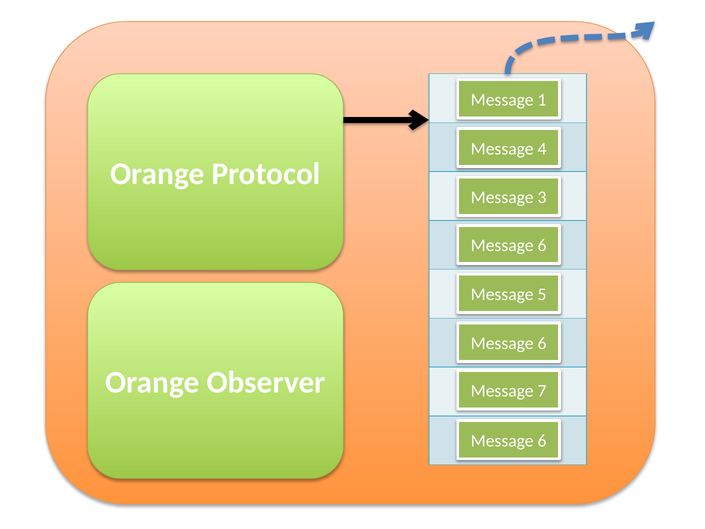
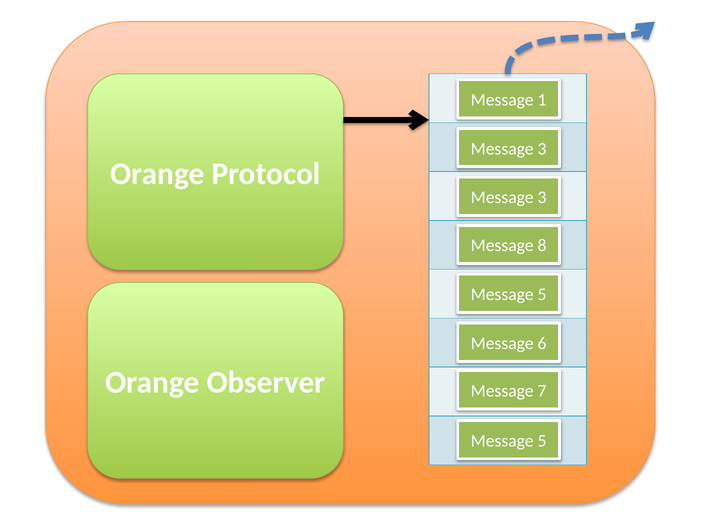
4: 4 -> 3 (542, 149)
6: 6 -> 8 (542, 245)
6: 6 -> 5 (542, 441)
